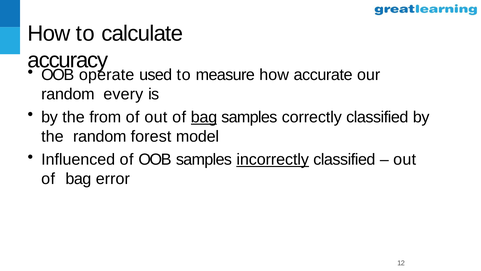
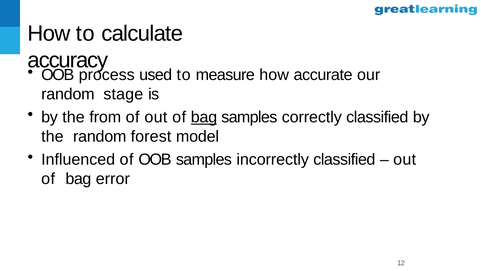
operate: operate -> process (107, 75)
every: every -> stage (123, 94)
incorrectly underline: present -> none (273, 159)
